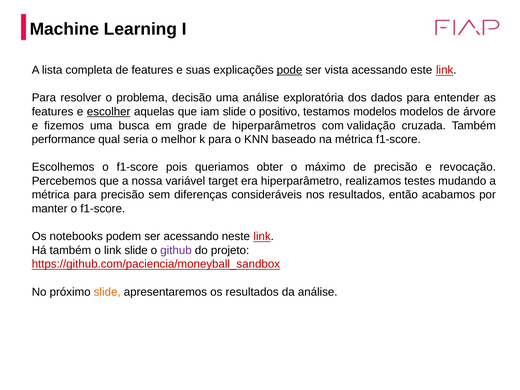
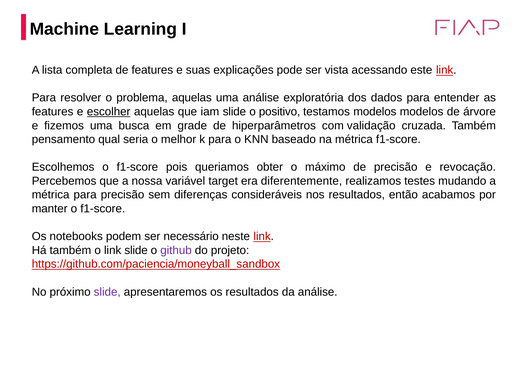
pode underline: present -> none (290, 70)
problema decisão: decisão -> aquelas (192, 98)
performance: performance -> pensamento (63, 139)
hiperparâmetro: hiperparâmetro -> diferentemente (302, 181)
ser acessando: acessando -> necessário (191, 236)
slide colour: orange -> purple (107, 292)
